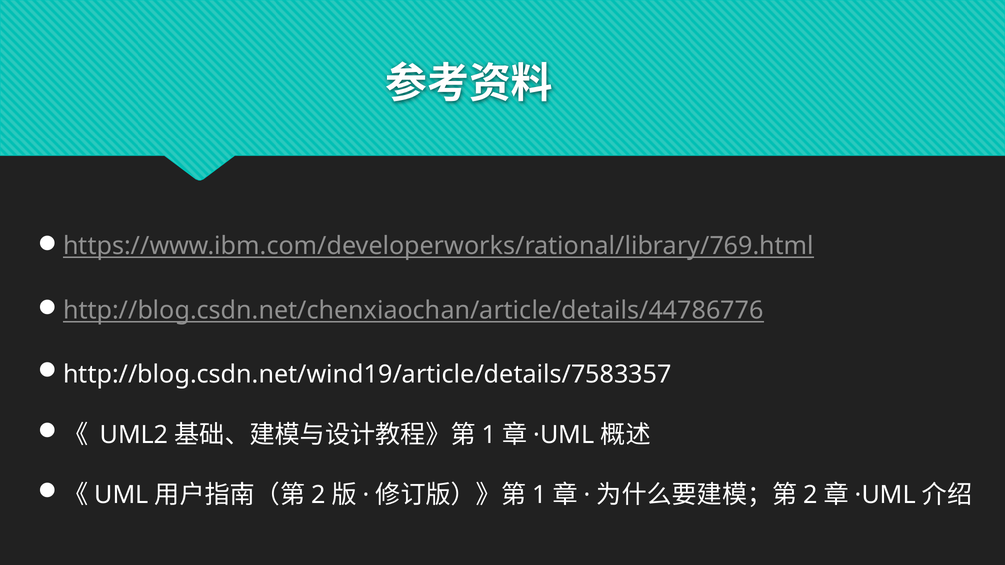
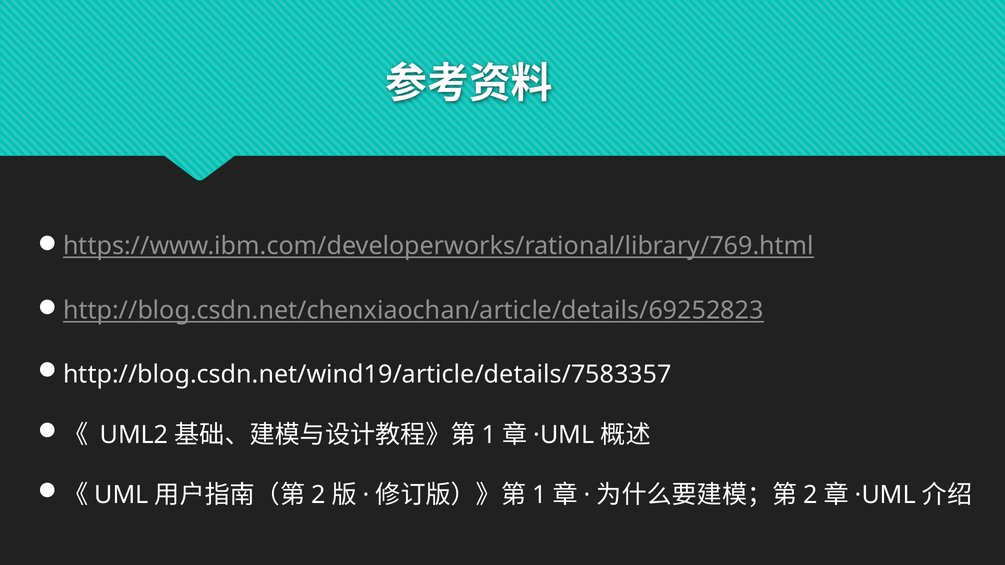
http://blog.csdn.net/chenxiaochan/article/details/44786776: http://blog.csdn.net/chenxiaochan/article/details/44786776 -> http://blog.csdn.net/chenxiaochan/article/details/69252823 (413, 310)
